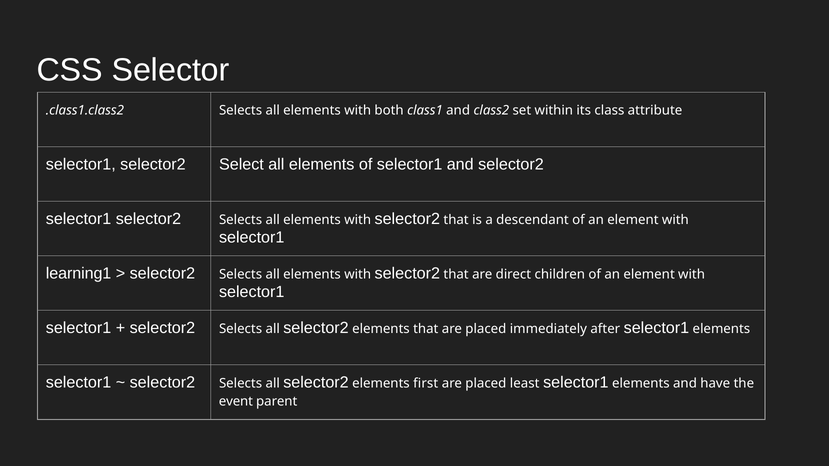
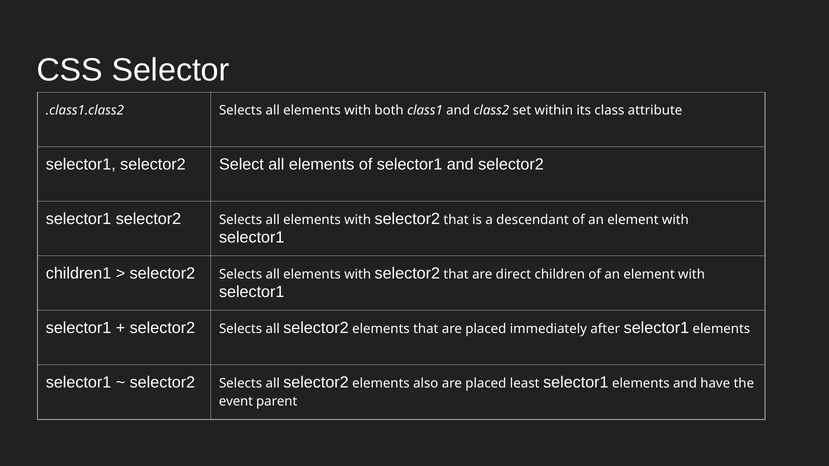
learning1: learning1 -> children1 (79, 274)
first: first -> also (426, 384)
